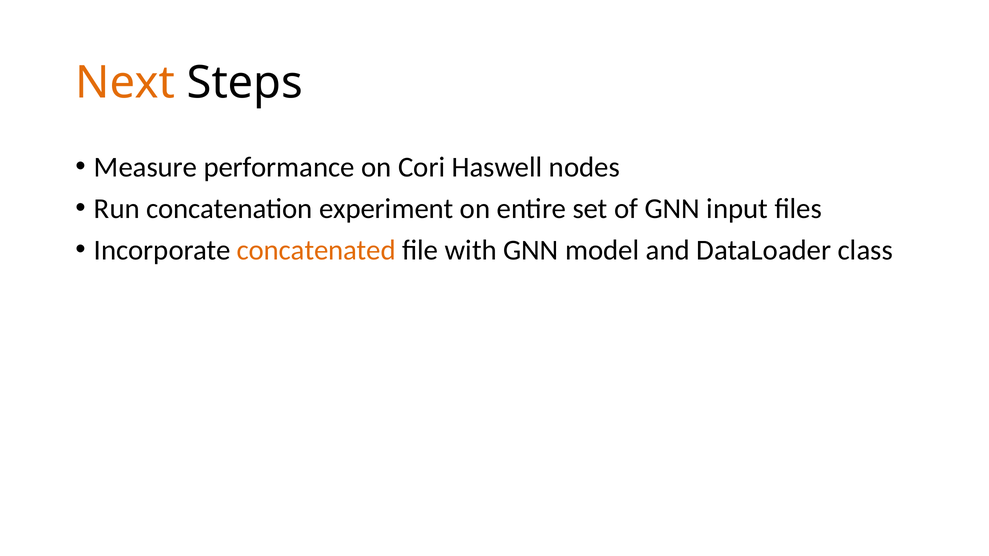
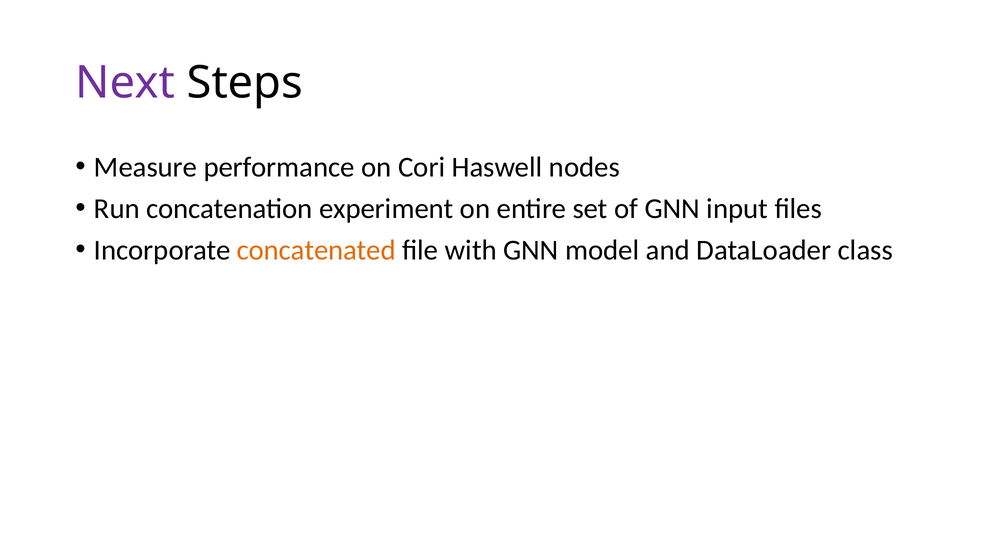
Next colour: orange -> purple (125, 83)
